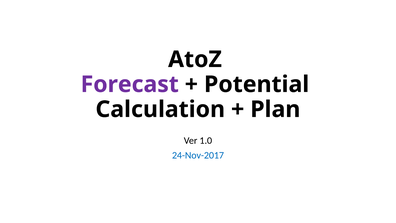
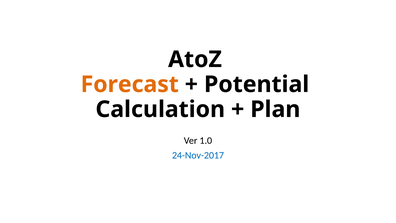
Forecast colour: purple -> orange (130, 84)
